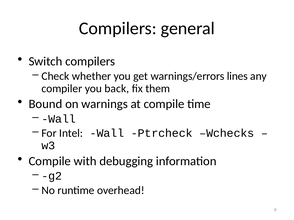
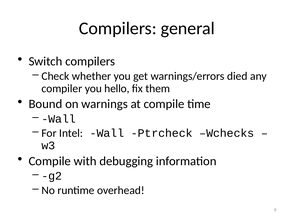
lines: lines -> died (237, 76)
back: back -> hello (117, 89)
